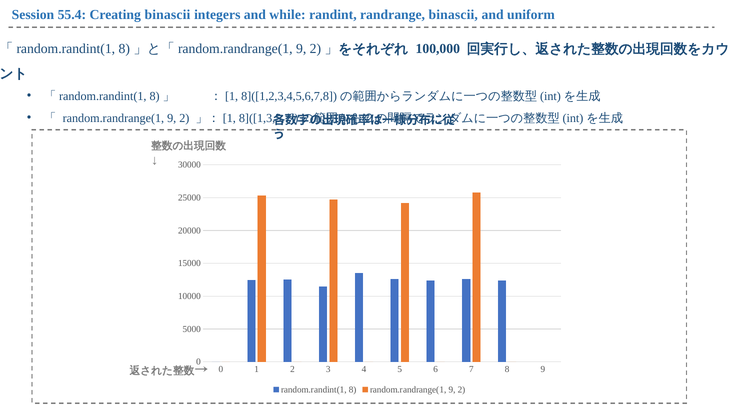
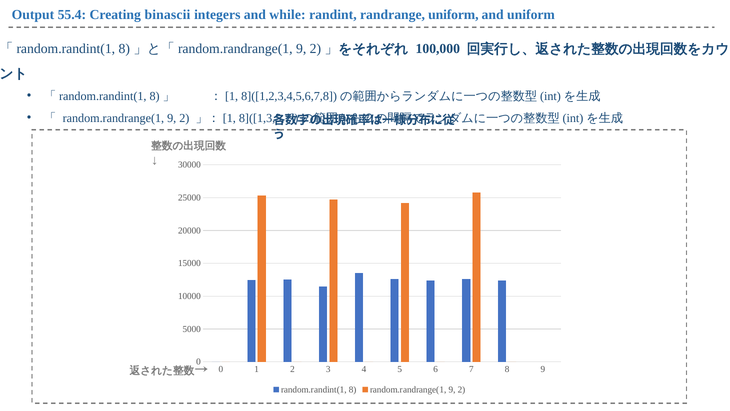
Session: Session -> Output (33, 15)
randrange binascii: binascii -> uniform (453, 15)
